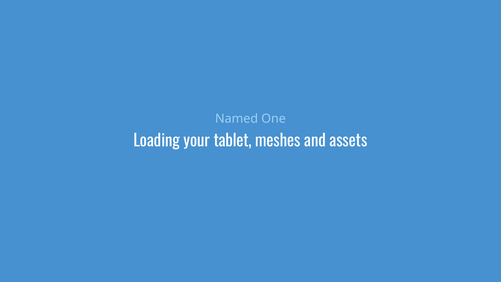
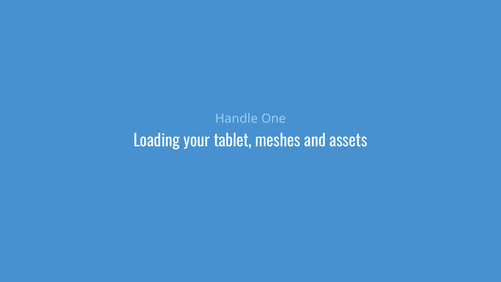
Named: Named -> Handle (236, 119)
